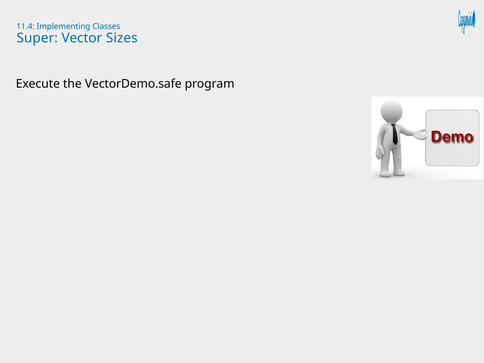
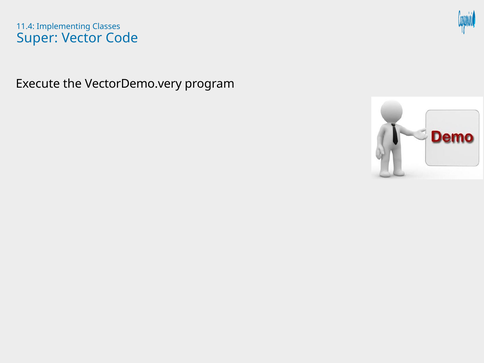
Sizes: Sizes -> Code (122, 38)
VectorDemo.safe: VectorDemo.safe -> VectorDemo.very (133, 84)
